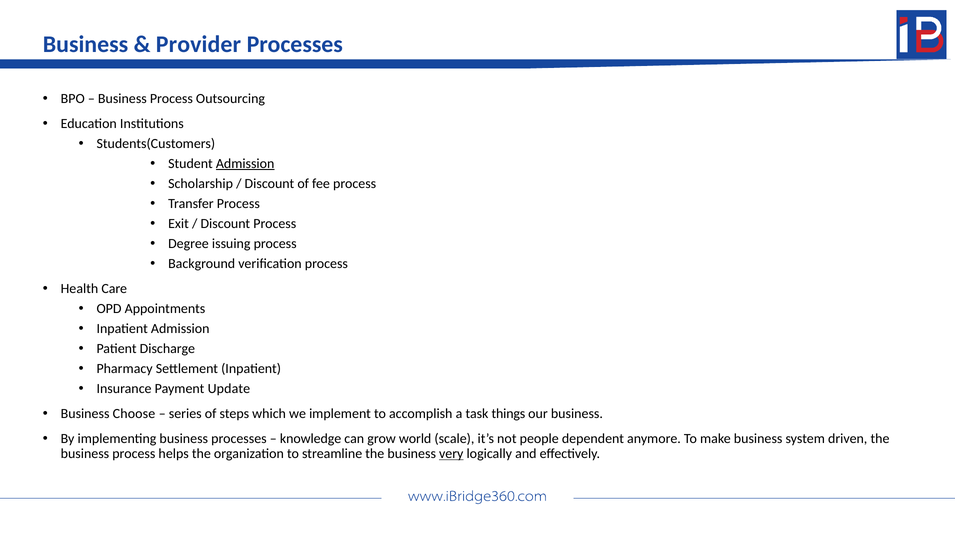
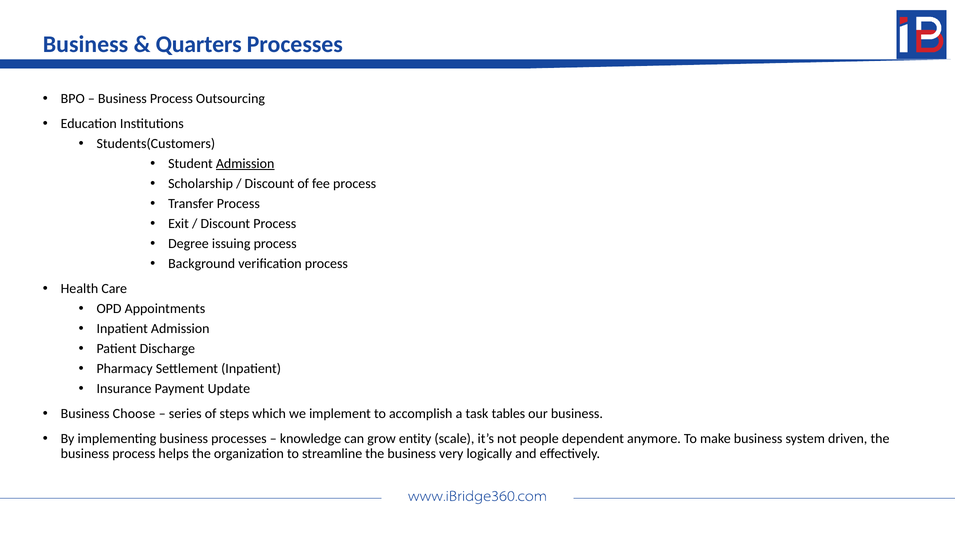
Provider: Provider -> Quarters (199, 45)
things: things -> tables (508, 414)
world: world -> entity (415, 439)
very underline: present -> none (451, 454)
